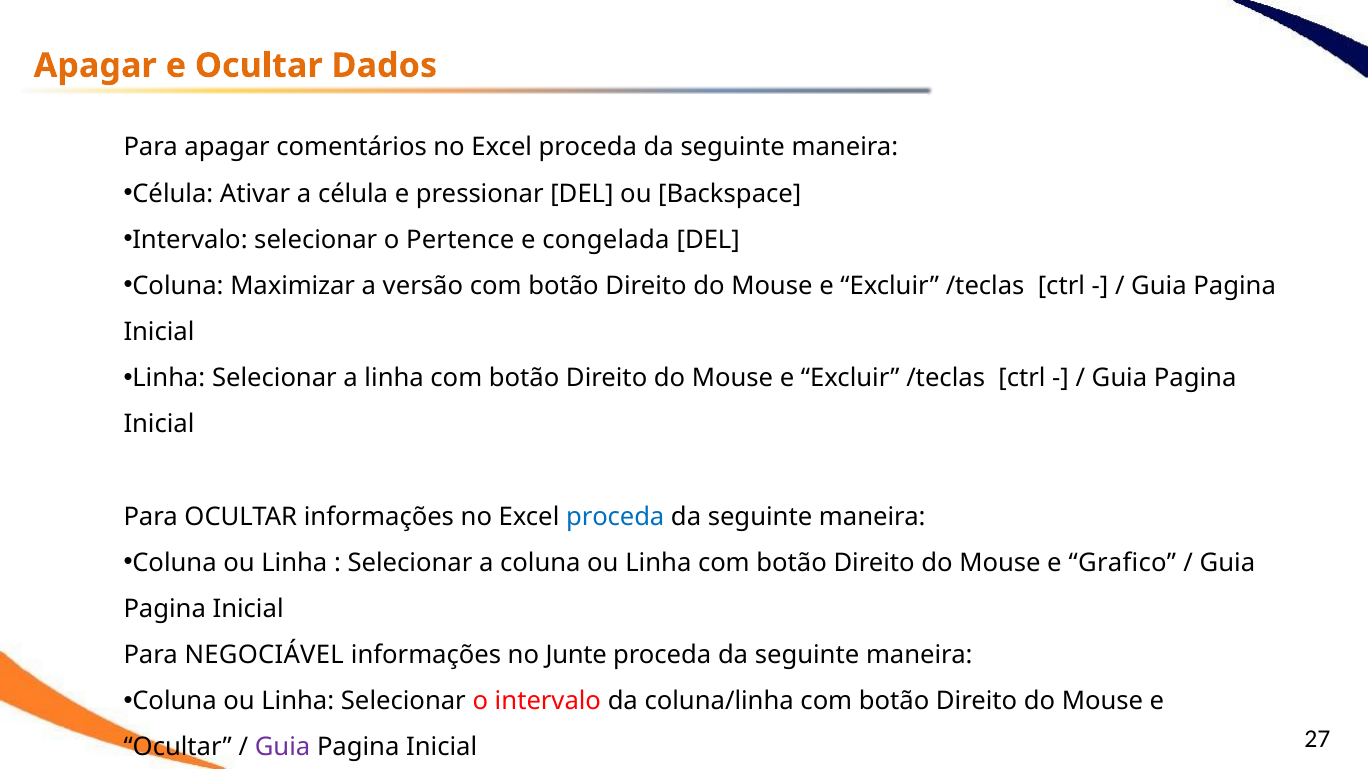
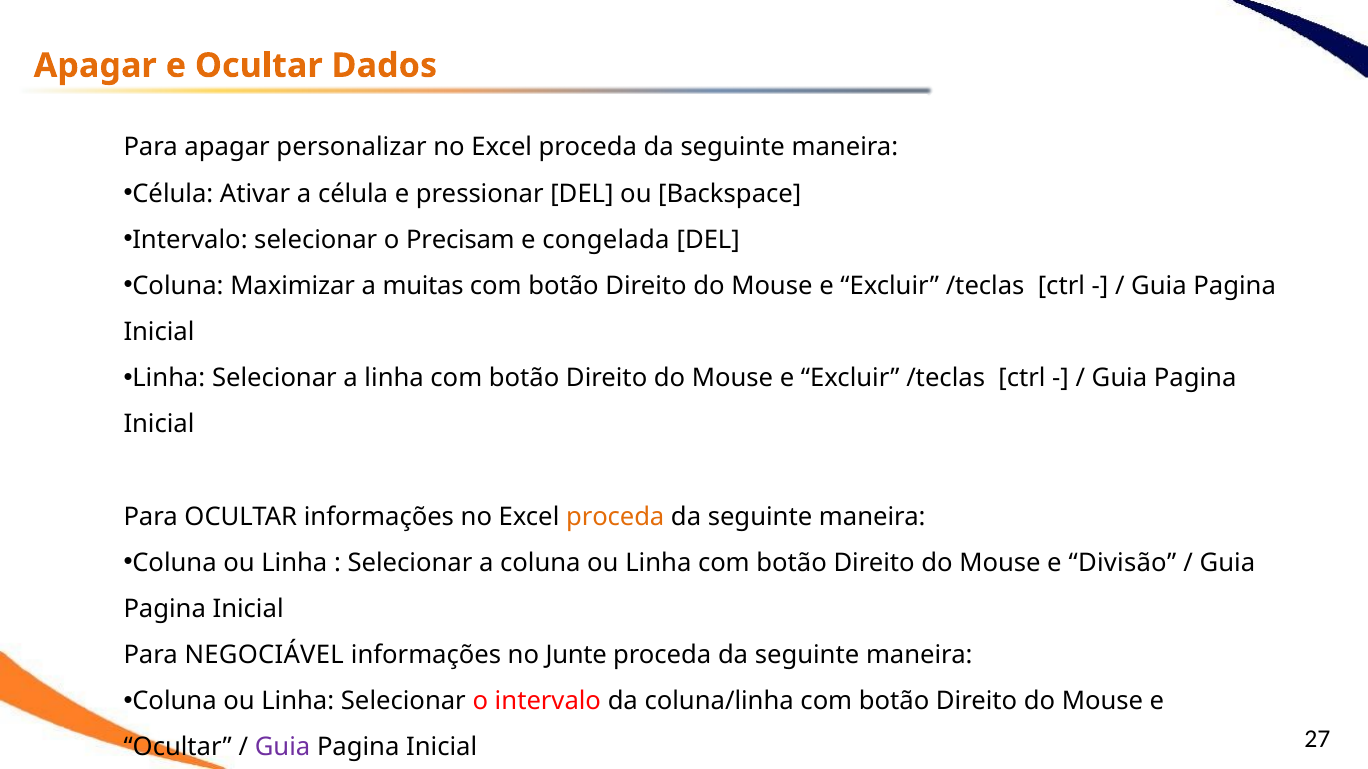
comentários: comentários -> personalizar (352, 148)
Pertence: Pertence -> Precisam (460, 240)
versão: versão -> muitas (423, 286)
proceda colour: blue -> orange (615, 517)
Grafico: Grafico -> Divisão (1122, 563)
